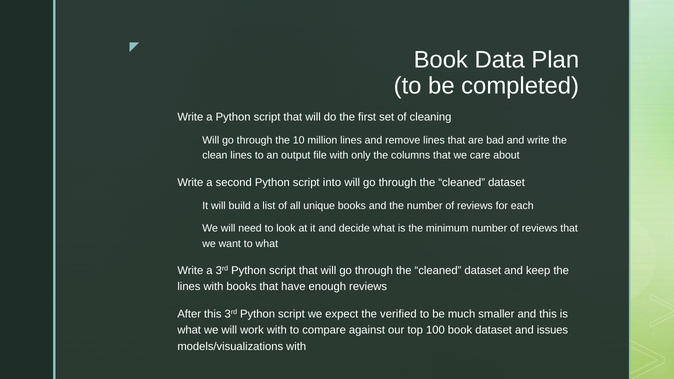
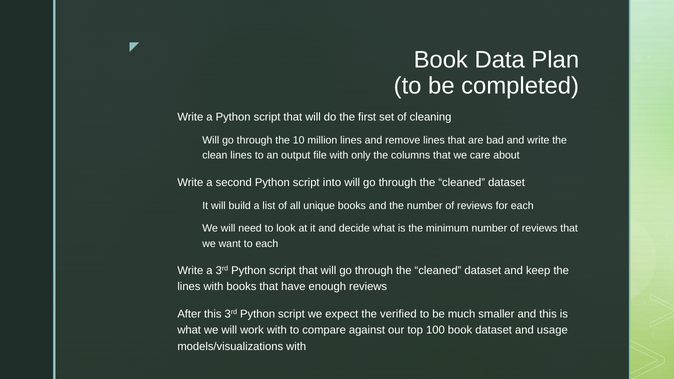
to what: what -> each (267, 244)
issues: issues -> usage (552, 330)
